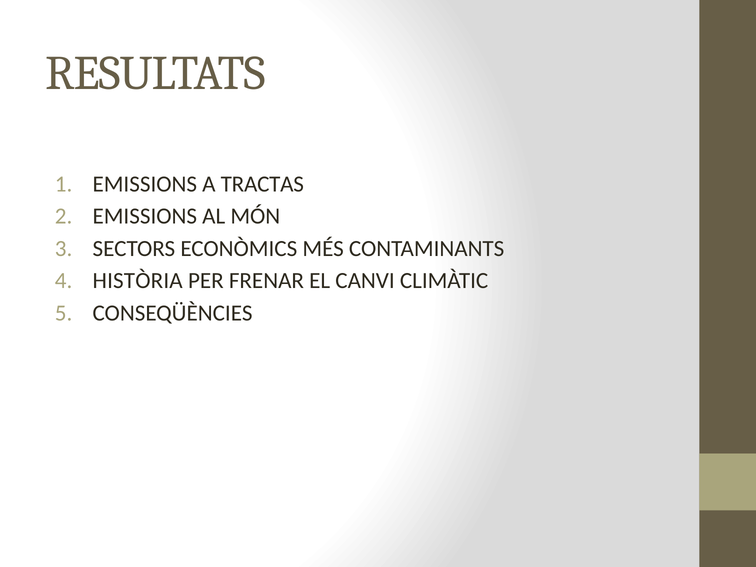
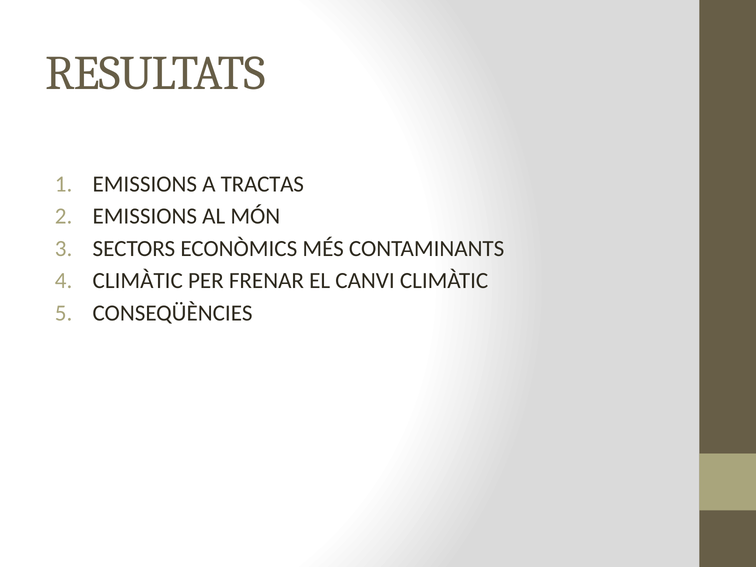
HISTÒRIA: HISTÒRIA -> CLIMÀTIC (138, 281)
